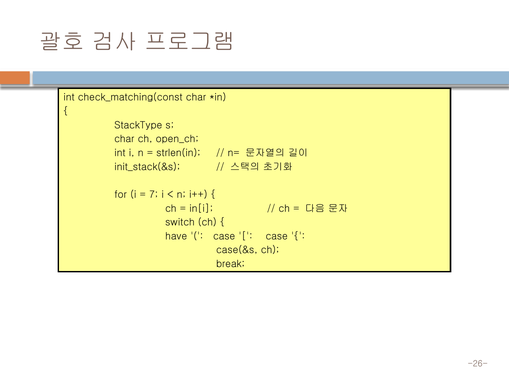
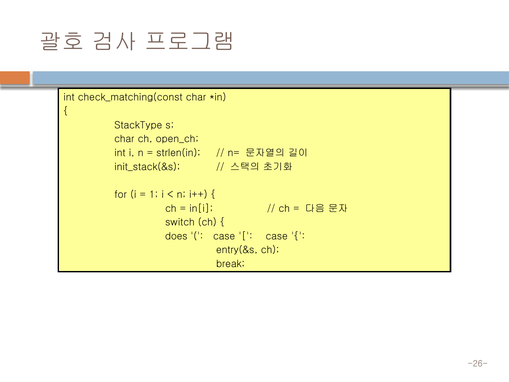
7: 7 -> 1 (154, 194)
have: have -> does (176, 236)
case(&s: case(&s -> entry(&s (237, 250)
